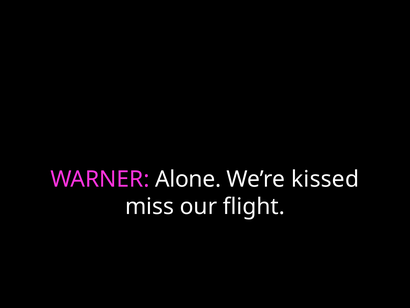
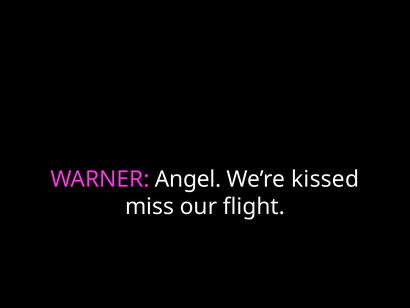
Alone: Alone -> Angel (188, 179)
